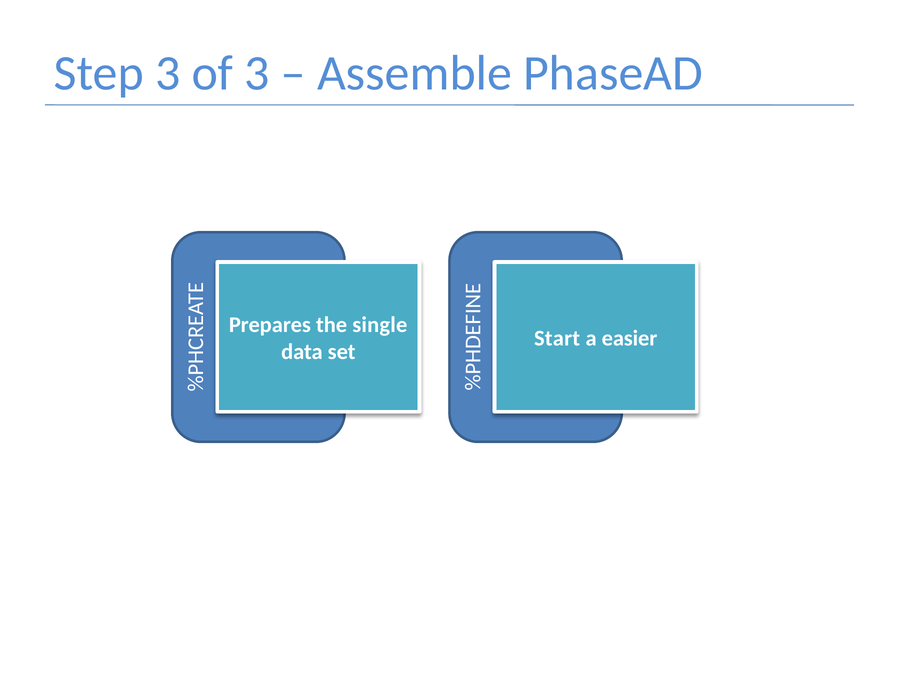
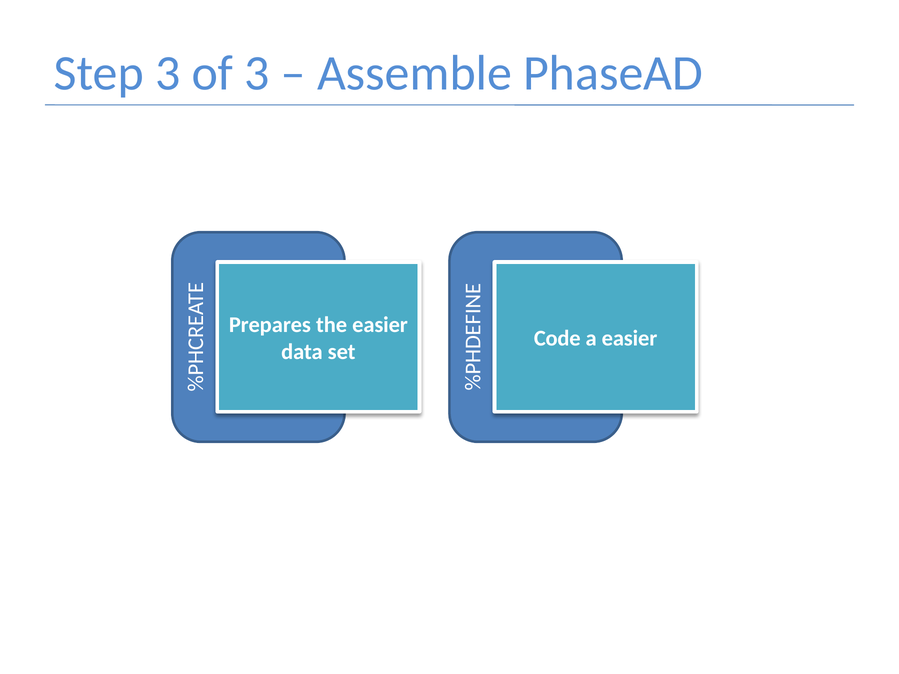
the single: single -> easier (380, 325)
Start: Start -> Code (557, 339)
